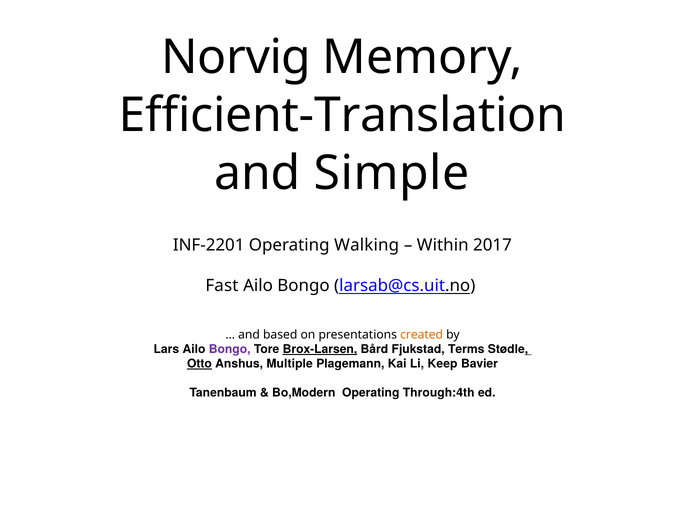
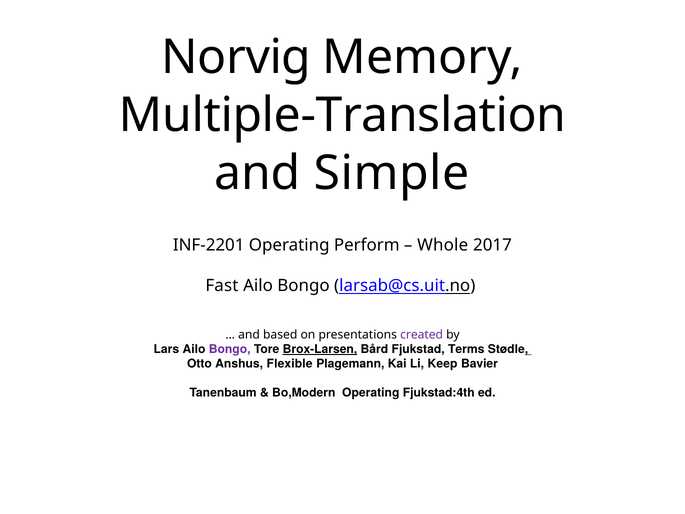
Efficient-Translation: Efficient-Translation -> Multiple-Translation (343, 115)
Walking: Walking -> Perform (367, 245)
Within: Within -> Whole (443, 245)
created colour: orange -> purple (422, 335)
Otto underline: present -> none (199, 364)
Multiple: Multiple -> Flexible (290, 364)
Through:4th: Through:4th -> Fjukstad:4th (439, 393)
